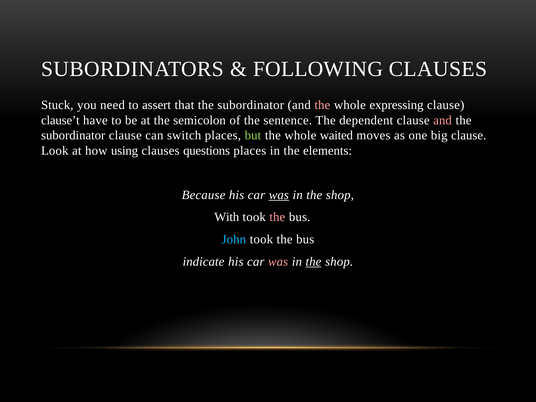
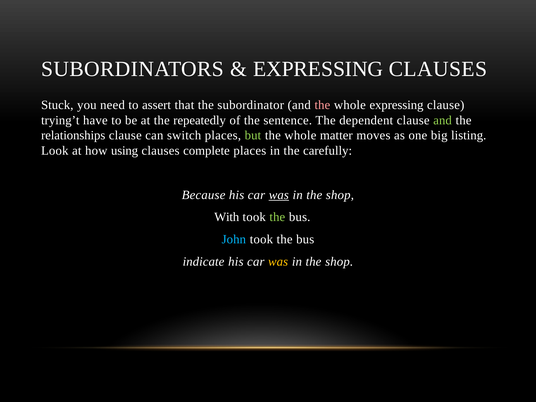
FOLLOWING: FOLLOWING -> EXPRESSING (318, 69)
clause’t: clause’t -> trying’t (60, 120)
semicolon: semicolon -> repeatedly (200, 120)
and colour: pink -> light green (443, 120)
subordinator: subordinator -> relationships (73, 135)
waited: waited -> matter (336, 135)
big clause: clause -> listing (469, 135)
questions: questions -> complete (206, 151)
elements: elements -> carefully (328, 151)
the colour: pink -> light green (277, 217)
was colour: pink -> yellow (278, 262)
the underline: present -> none (313, 262)
